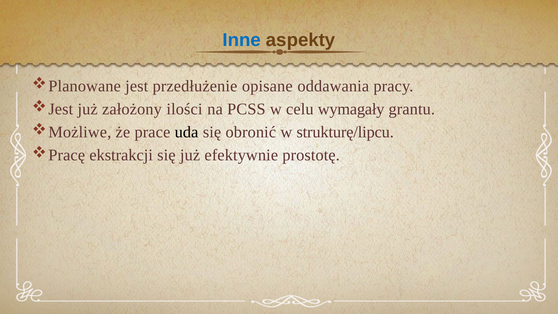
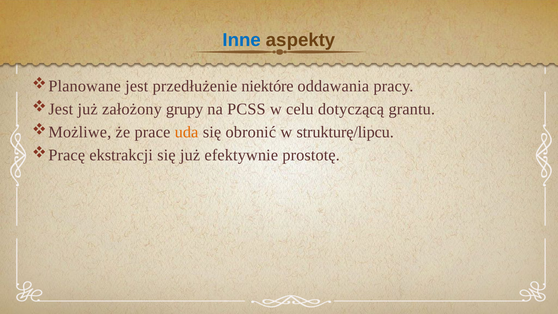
opisane: opisane -> niektóre (267, 86)
ilości: ilości -> grupy (185, 109)
wymagały: wymagały -> dotyczącą (351, 109)
uda colour: black -> orange (187, 132)
